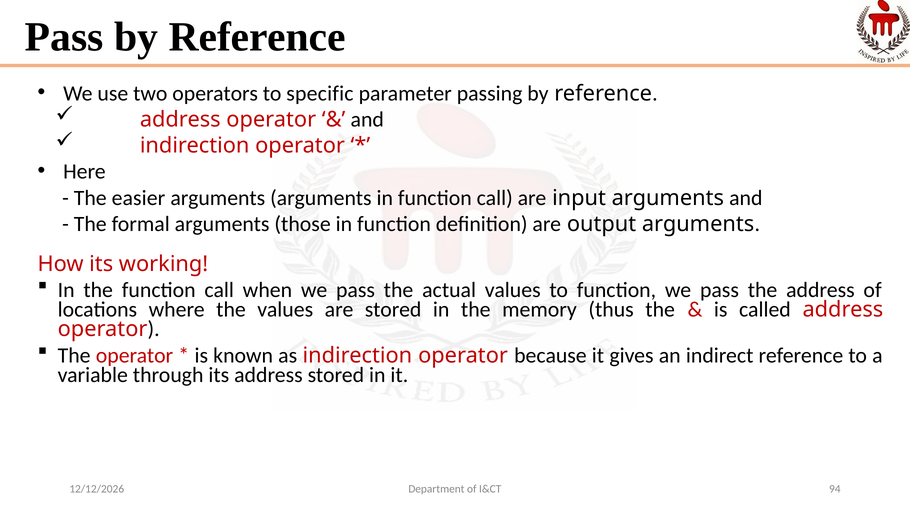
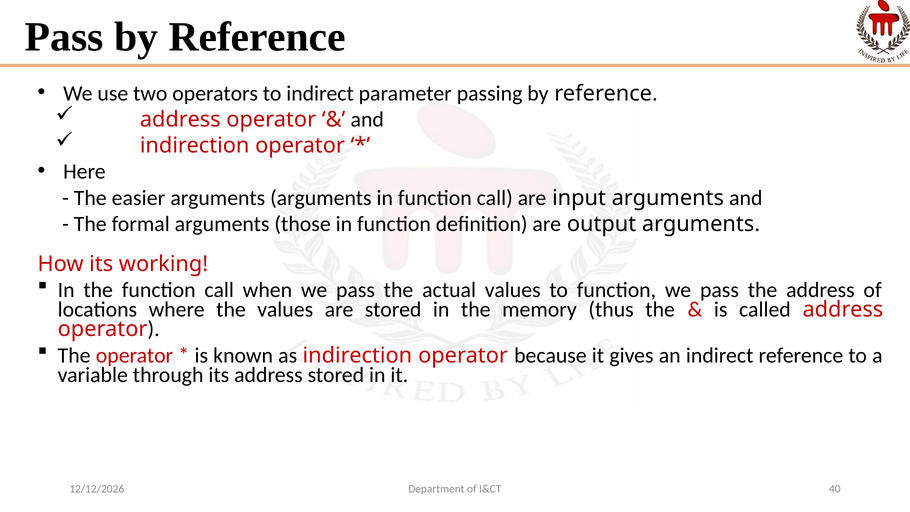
to specific: specific -> indirect (320, 93)
94: 94 -> 40 (835, 489)
